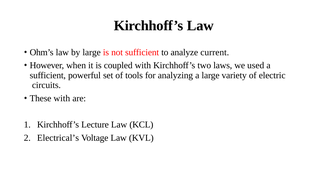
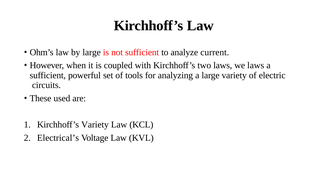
we used: used -> laws (256, 65)
These with: with -> used (62, 98)
Kirchhoff’s Lecture: Lecture -> Variety (95, 125)
